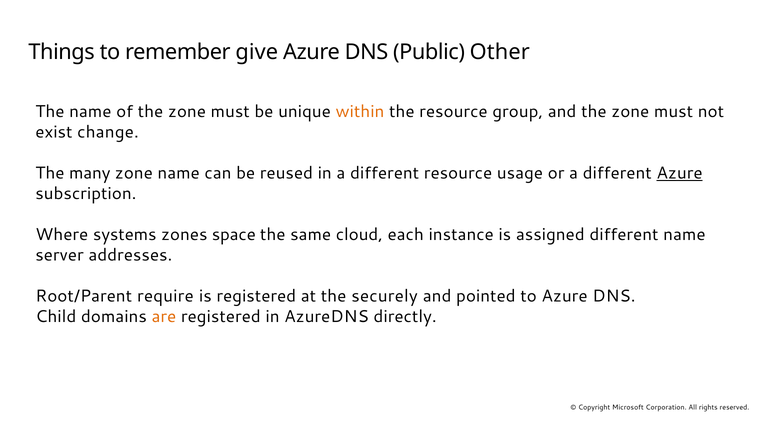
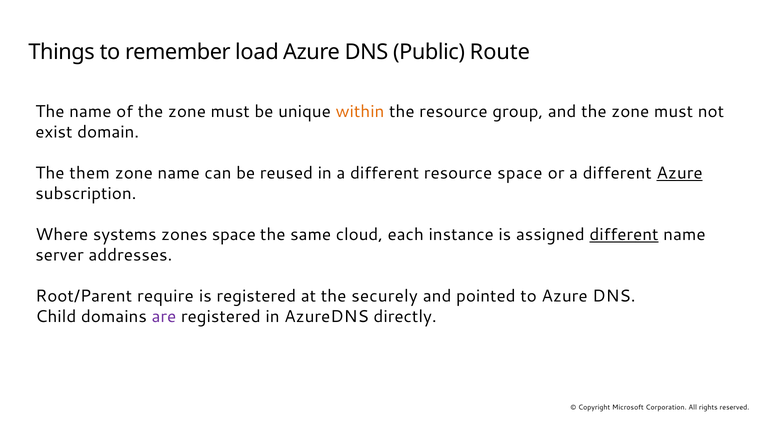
give: give -> load (257, 52)
Other: Other -> Route (500, 52)
change: change -> domain (108, 132)
many: many -> them (90, 173)
resource usage: usage -> space (520, 173)
different underline: none -> present (624, 234)
are colour: orange -> purple (164, 317)
